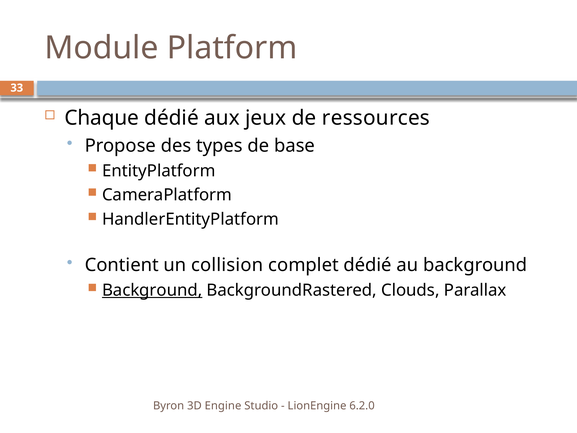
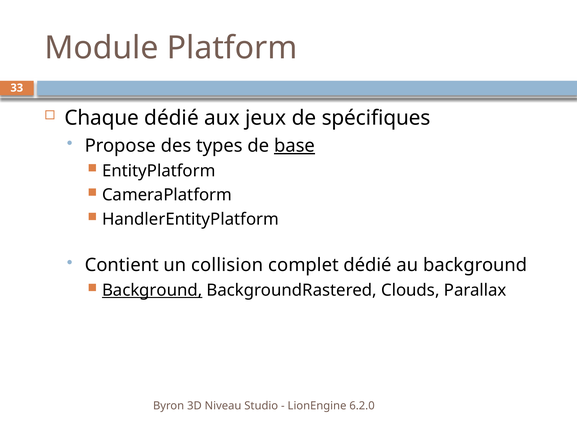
ressources: ressources -> spécifiques (376, 118)
base underline: none -> present (294, 146)
Engine: Engine -> Niveau (223, 406)
